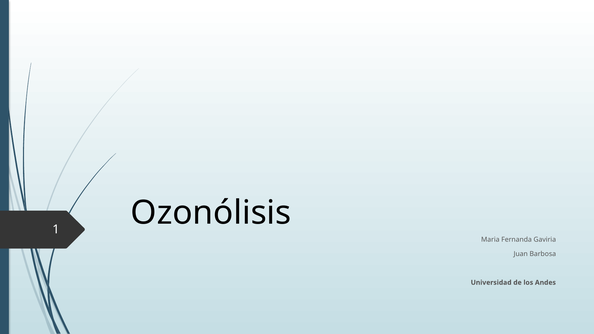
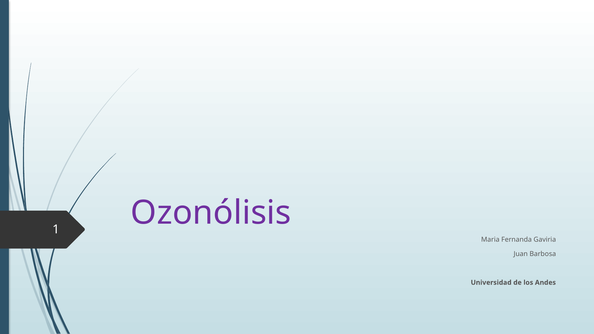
Ozonólisis colour: black -> purple (211, 213)
